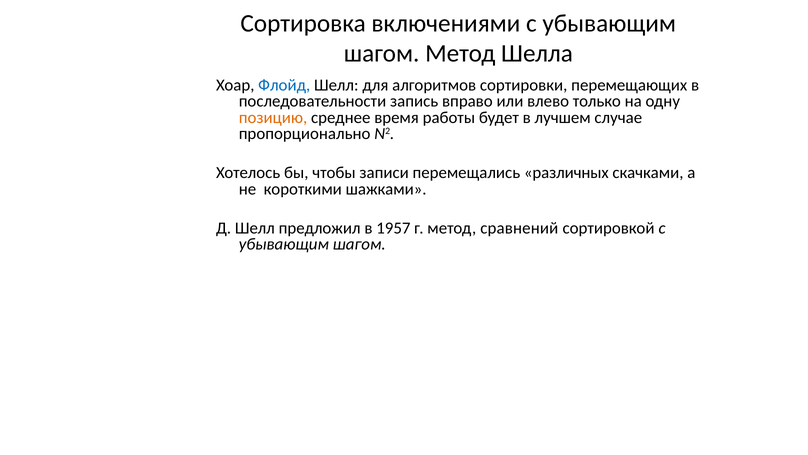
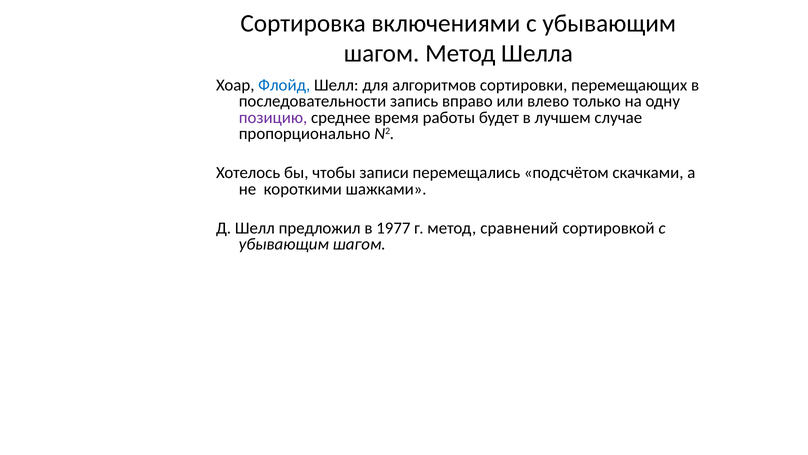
позицию colour: orange -> purple (273, 117)
различных: различных -> подсчётом (566, 173)
1957: 1957 -> 1977 (393, 228)
